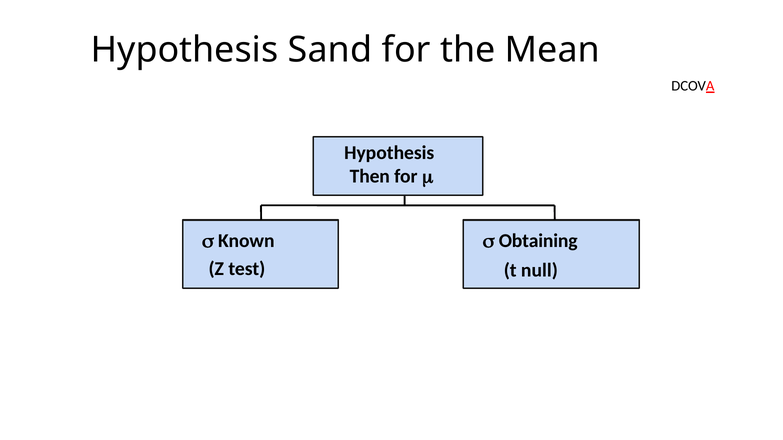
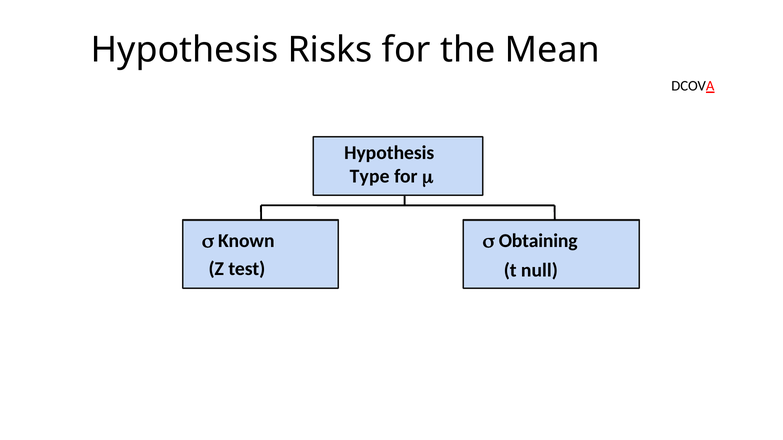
Sand: Sand -> Risks (330, 50)
Then: Then -> Type (370, 176)
